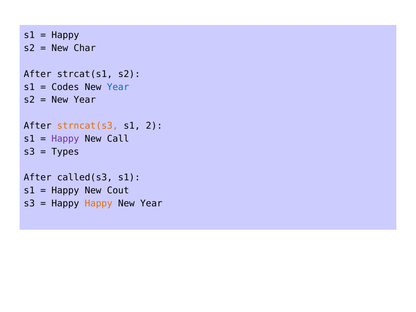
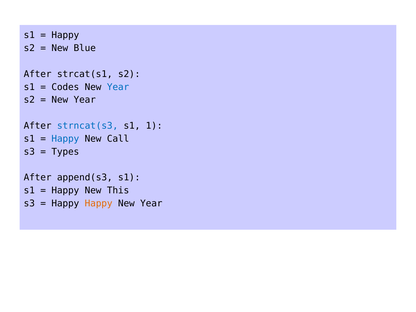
Char: Char -> Blue (85, 48)
strncat(s3 colour: orange -> blue (88, 126)
2: 2 -> 1 (154, 126)
Happy colour: purple -> blue (65, 139)
called(s3: called(s3 -> append(s3 (85, 178)
Cout: Cout -> This (118, 191)
